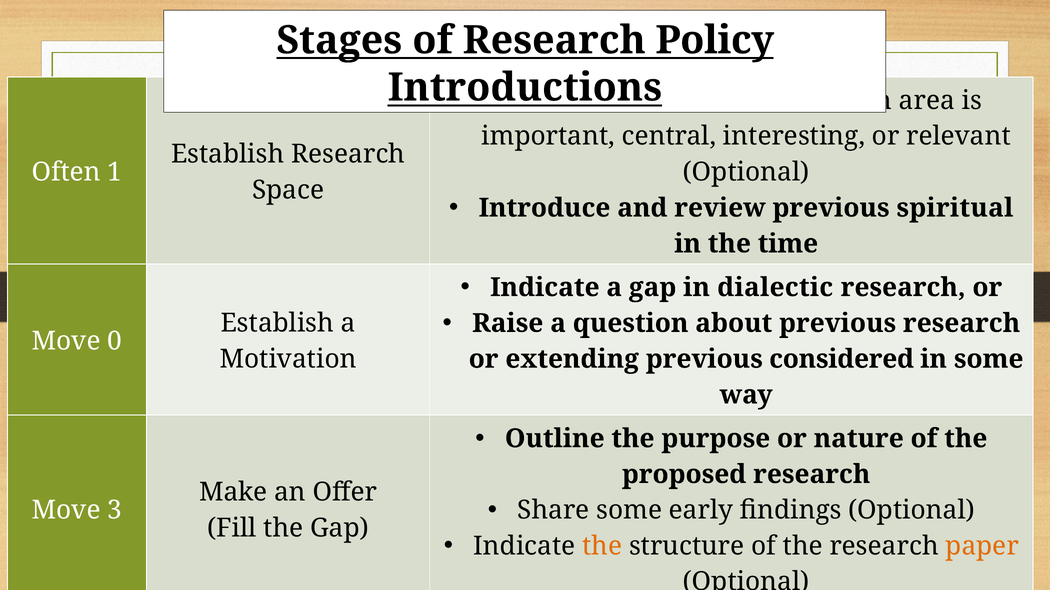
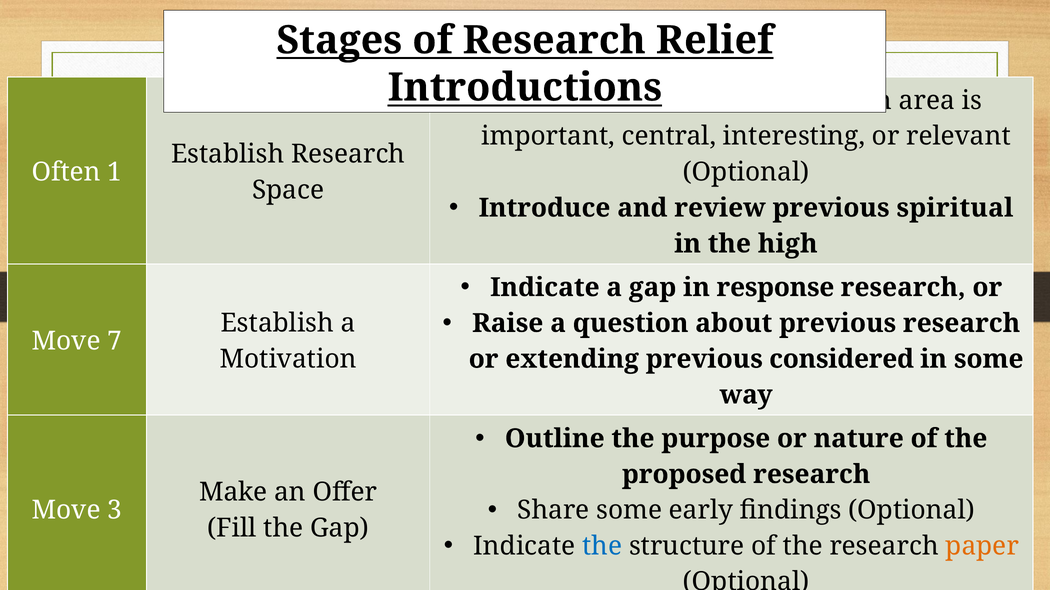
Policy: Policy -> Relief (715, 40)
time: time -> high (788, 244)
dialectic: dialectic -> response (775, 288)
0: 0 -> 7 (115, 341)
the colour: orange -> blue (602, 547)
